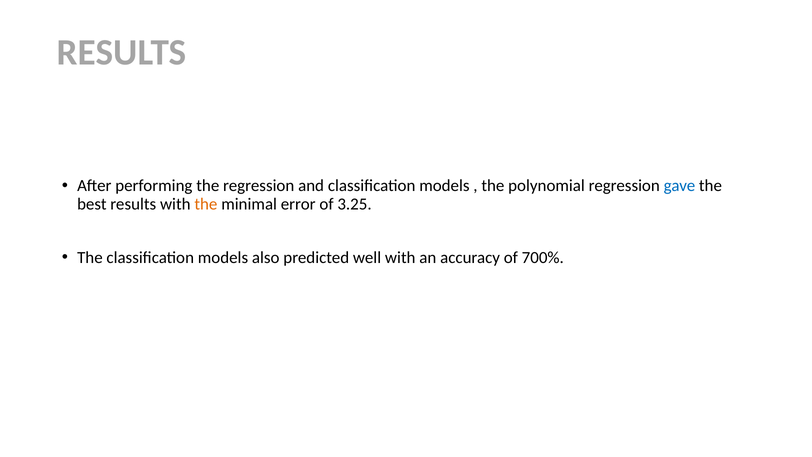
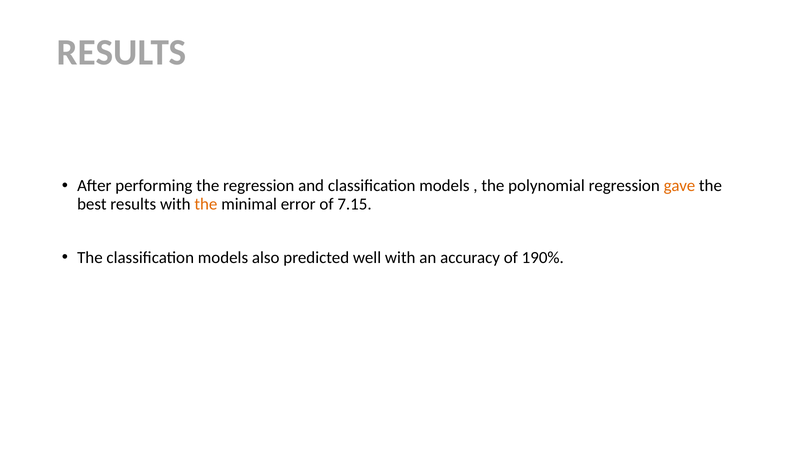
gave colour: blue -> orange (679, 186)
3.25: 3.25 -> 7.15 (355, 204)
700%: 700% -> 190% (543, 257)
